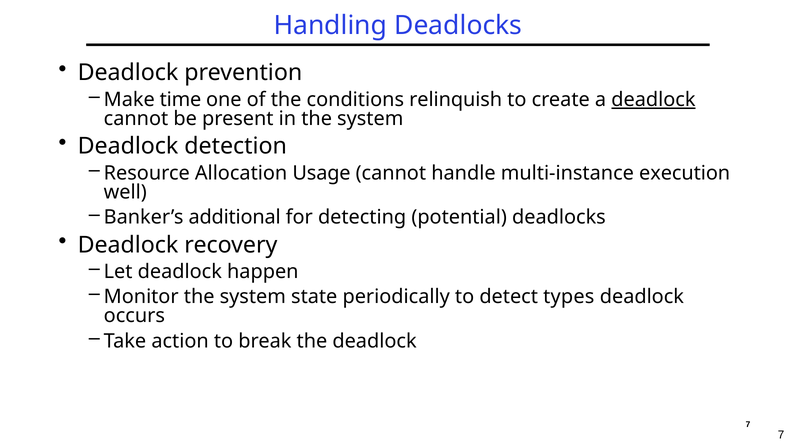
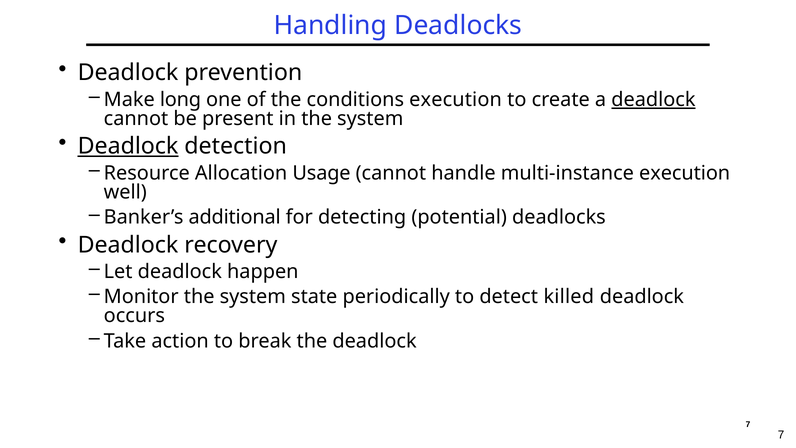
time: time -> long (180, 100)
conditions relinquish: relinquish -> execution (456, 100)
Deadlock underline: none -> present (128, 146)
types: types -> killed (569, 297)
